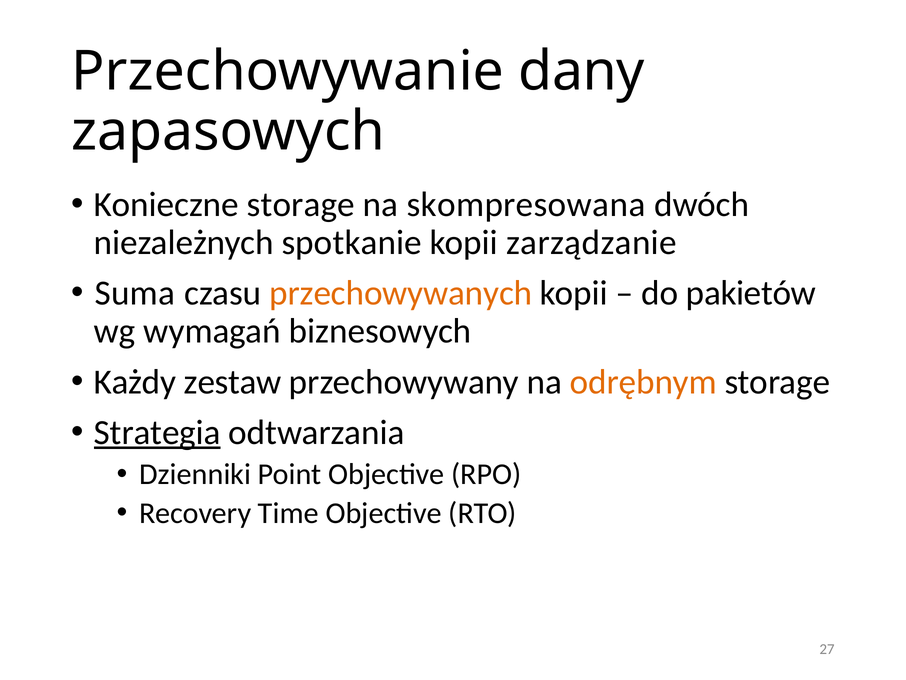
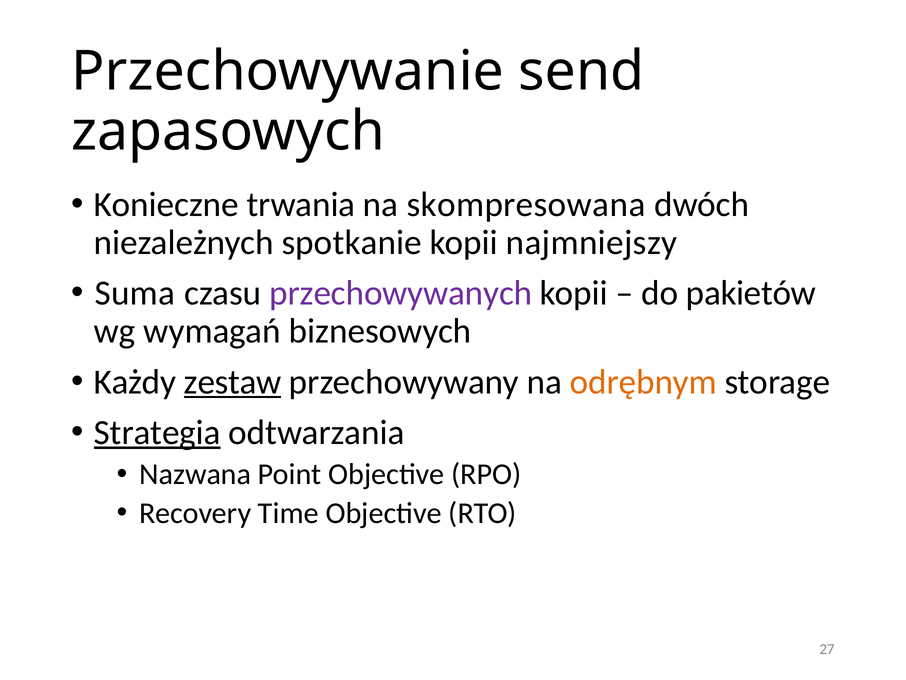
dany: dany -> send (581, 72)
Konieczne storage: storage -> trwania (301, 204)
zarządzanie: zarządzanie -> najmniejszy (591, 242)
przechowywanych colour: orange -> purple (401, 293)
zestaw underline: none -> present (233, 382)
Dzienniki: Dzienniki -> Nazwana (195, 474)
